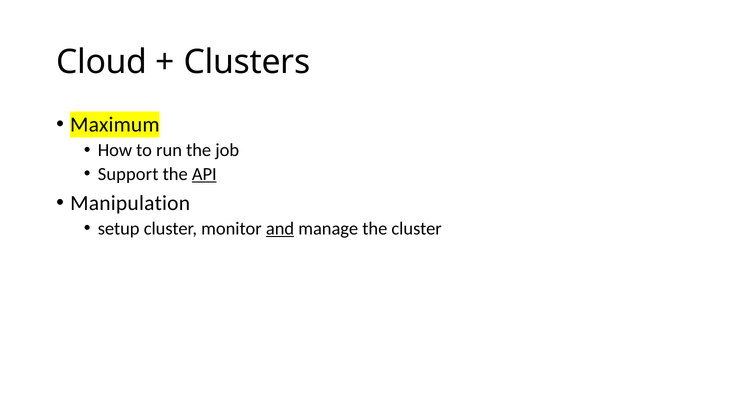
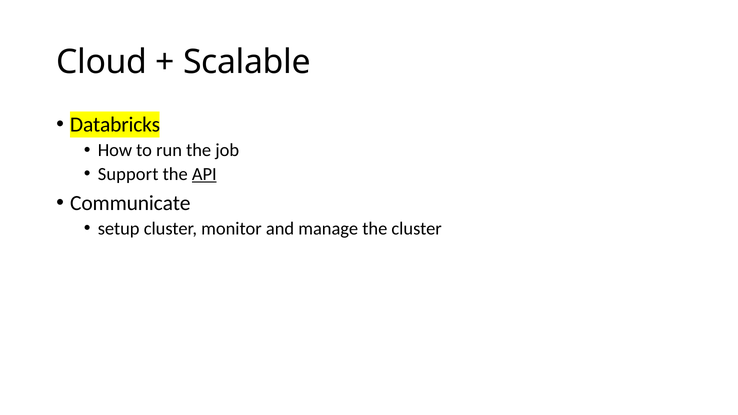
Clusters: Clusters -> Scalable (247, 62)
Maximum: Maximum -> Databricks (115, 125)
Manipulation: Manipulation -> Communicate (130, 203)
and underline: present -> none (280, 229)
